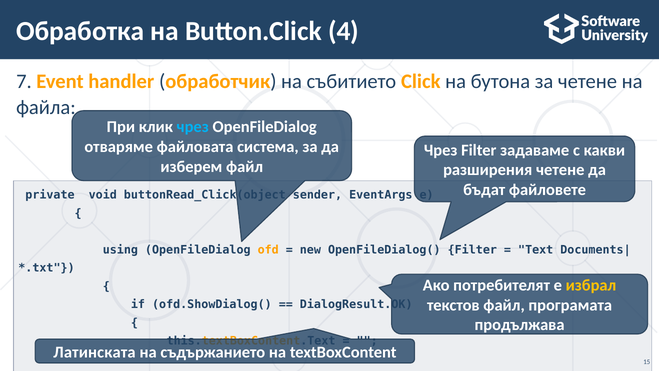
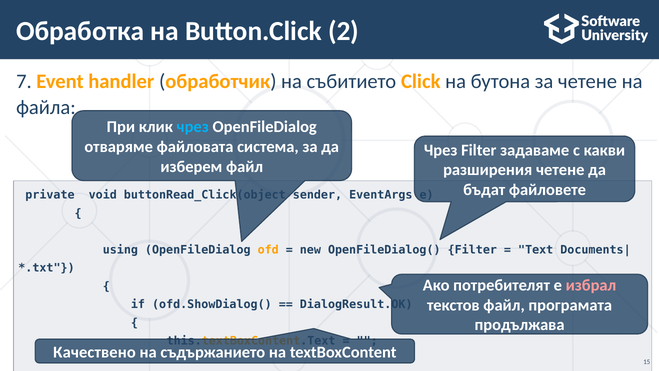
4: 4 -> 2 (344, 31)
избрал colour: yellow -> pink (591, 285)
Латинската: Латинската -> Качествено (94, 352)
